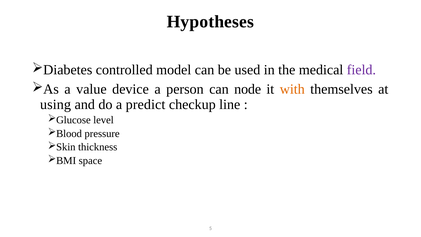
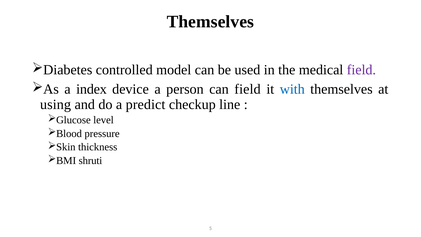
Hypotheses: Hypotheses -> Themselves (210, 22)
value: value -> index (92, 89)
can node: node -> field (248, 89)
with colour: orange -> blue (292, 89)
space: space -> shruti (90, 161)
